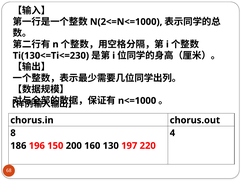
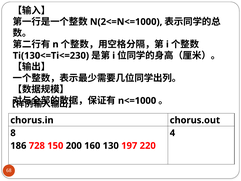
196: 196 -> 728 (37, 146)
